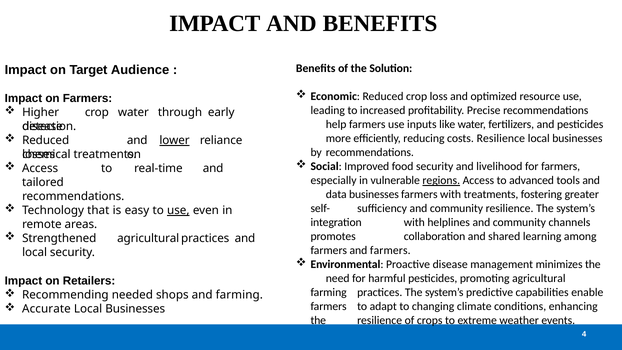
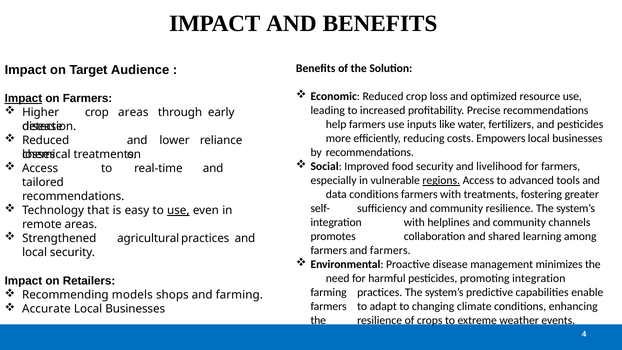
Impact underline: none -> present (23, 98)
crop water: water -> areas (133, 112)
costs Resilience: Resilience -> Empowers (501, 138)
lower underline: present -> none (174, 140)
data businesses: businesses -> conditions (374, 194)
promoting agricultural: agricultural -> integration (539, 278)
needed: needed -> models (132, 295)
